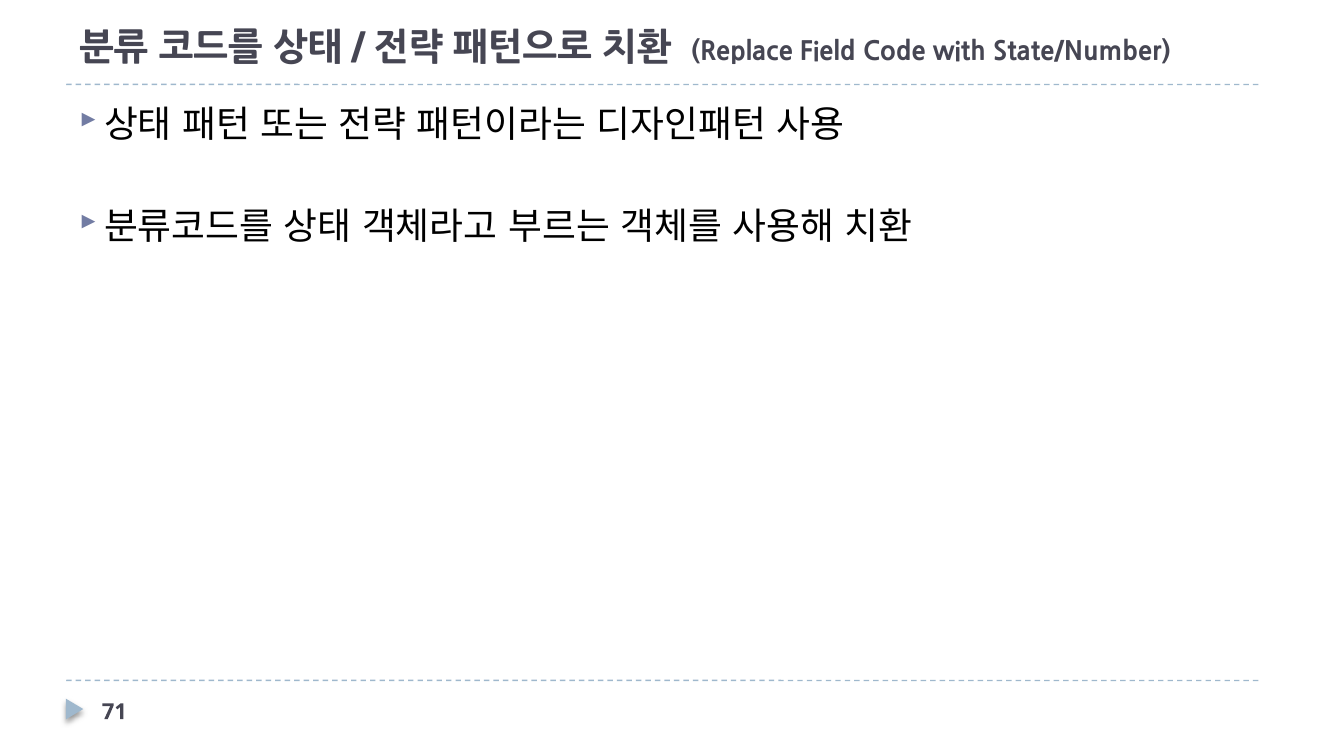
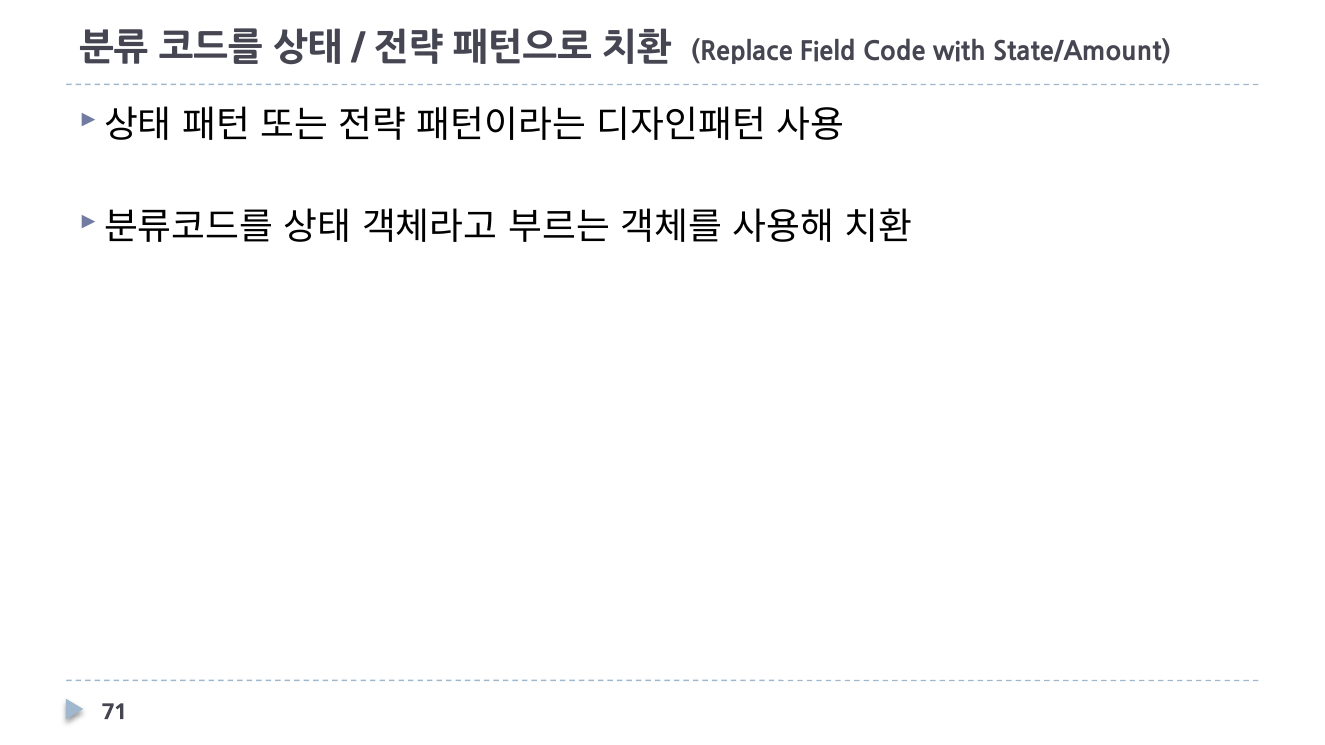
State/Number: State/Number -> State/Amount (1082, 52)
